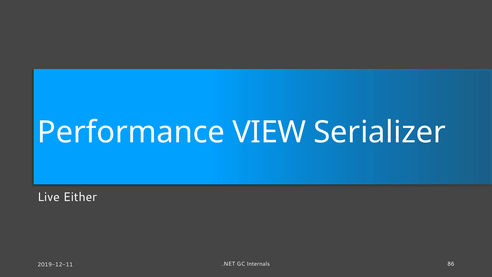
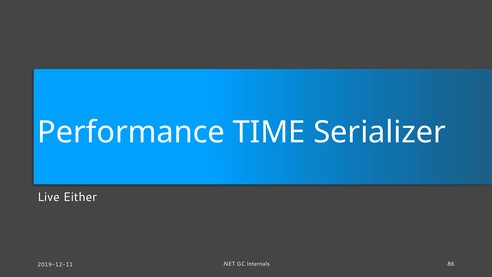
VIEW: VIEW -> TIME (269, 132)
